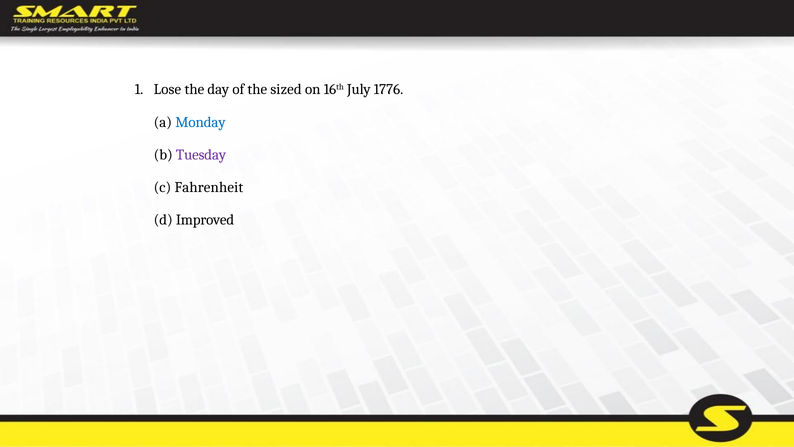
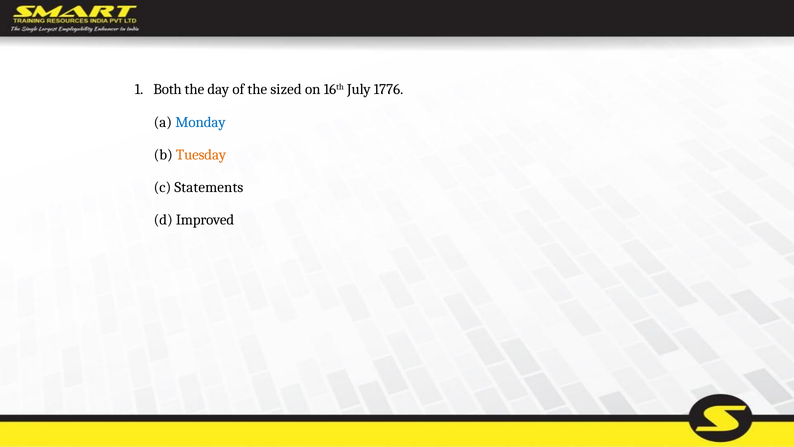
Lose: Lose -> Both (168, 89)
Tuesday colour: purple -> orange (201, 155)
Fahrenheit: Fahrenheit -> Statements (209, 187)
